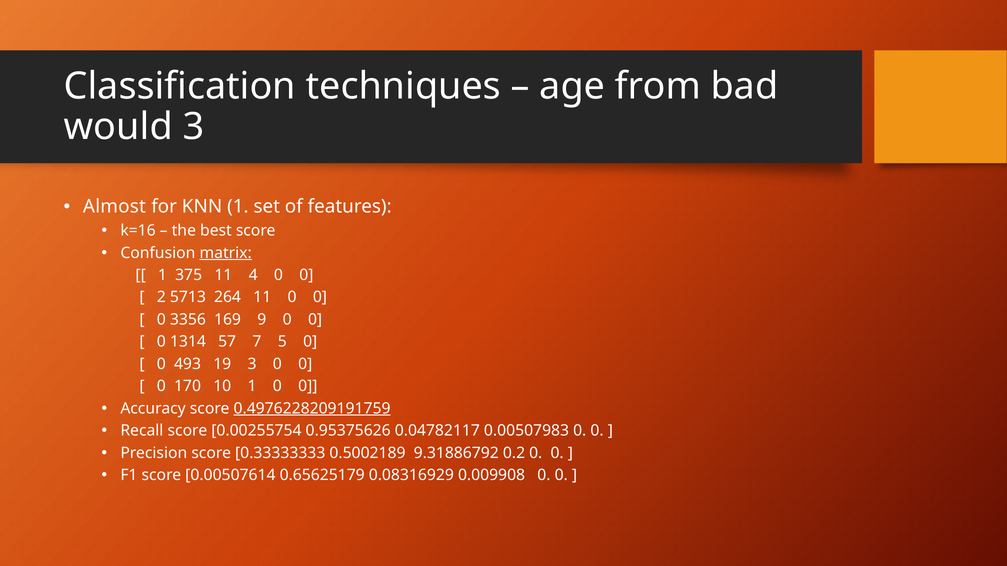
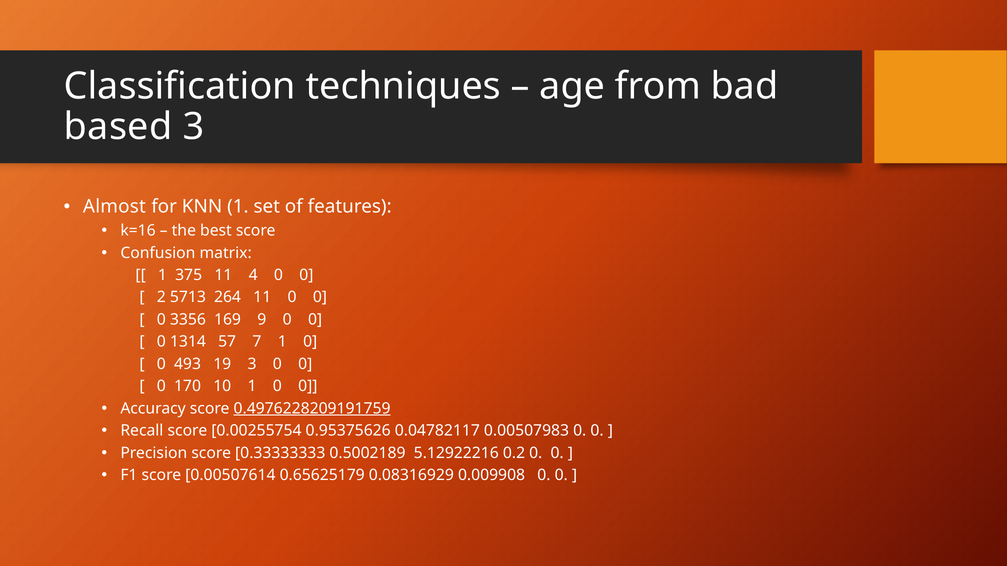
would: would -> based (118, 127)
matrix underline: present -> none (226, 253)
7 5: 5 -> 1 (282, 342)
9.31886792: 9.31886792 -> 5.12922216 (456, 453)
